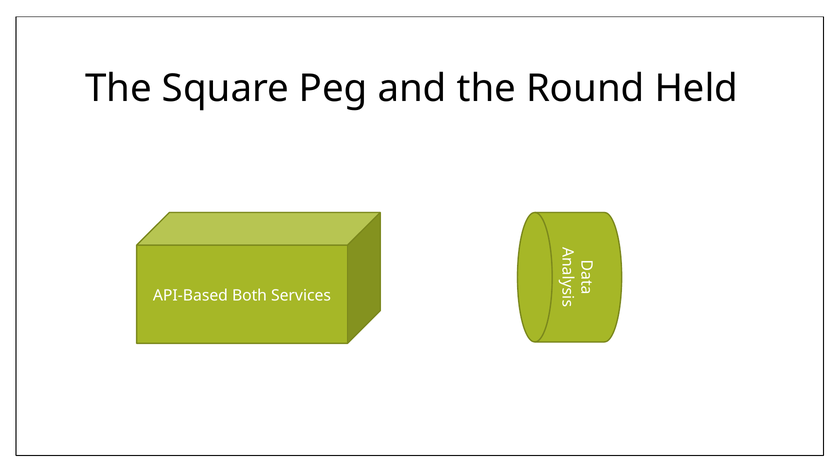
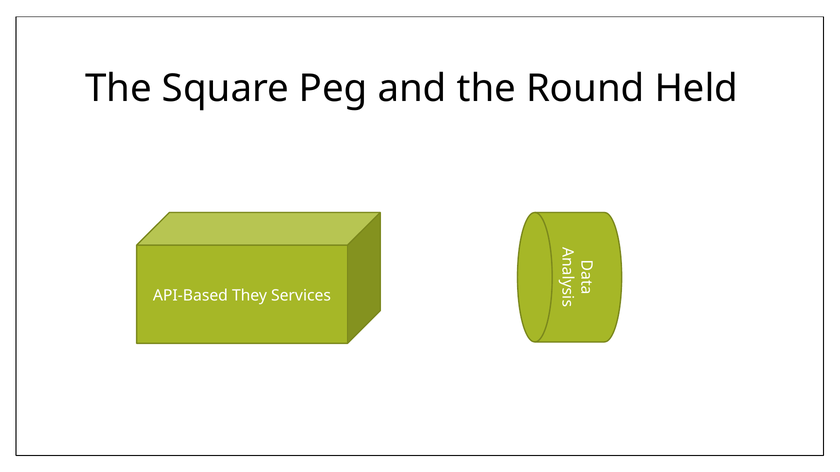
Both: Both -> They (250, 296)
